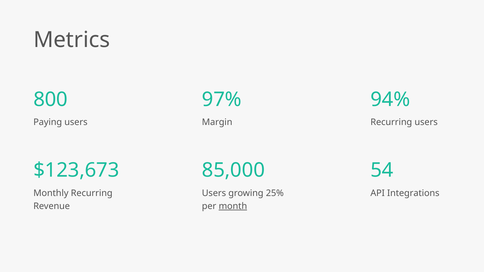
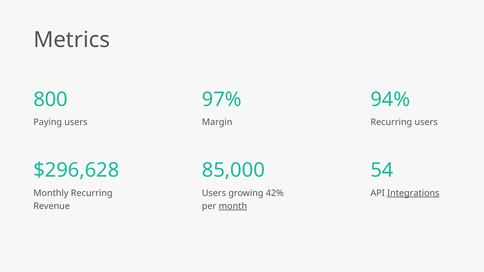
$123,673: $123,673 -> $296,628 (76, 170)
25%: 25% -> 42% (275, 193)
Integrations underline: none -> present (413, 193)
